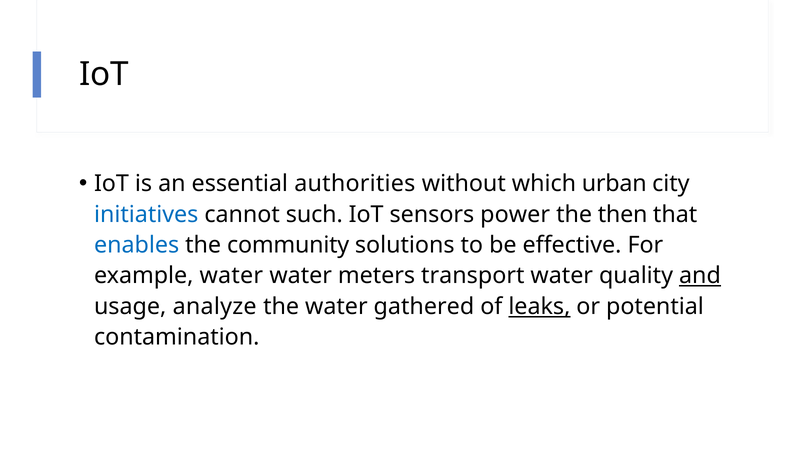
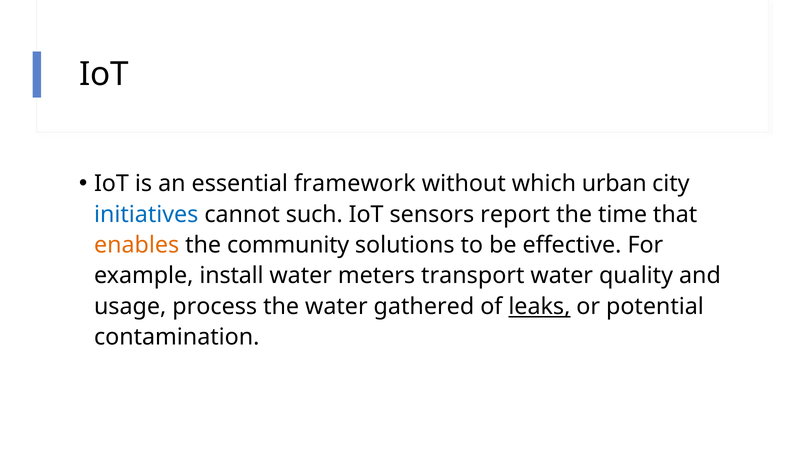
authorities: authorities -> framework (355, 184)
power: power -> report (515, 215)
then: then -> time (623, 215)
enables colour: blue -> orange (137, 245)
example water: water -> install (232, 276)
and underline: present -> none (700, 276)
analyze: analyze -> process (215, 307)
